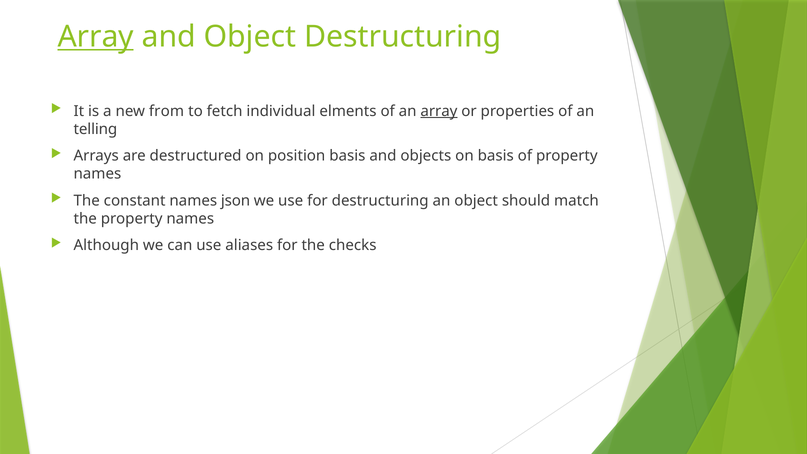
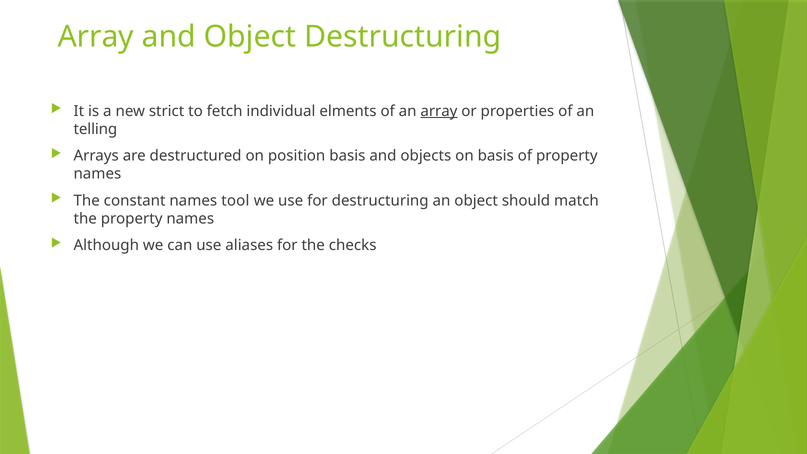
Array underline: present -> none (96, 37)
from: from -> strict (167, 111)
json: json -> tool (235, 201)
